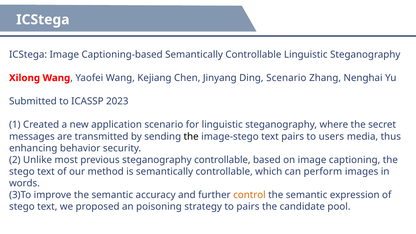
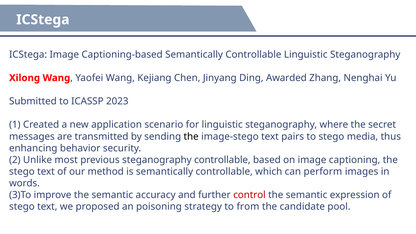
Ding Scenario: Scenario -> Awarded (286, 78)
to users: users -> stego (331, 136)
control colour: orange -> red (249, 195)
to pairs: pairs -> from (248, 207)
